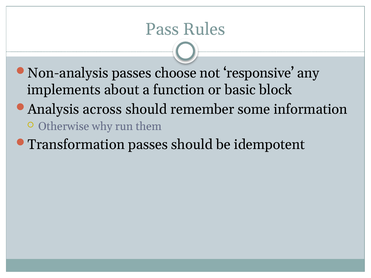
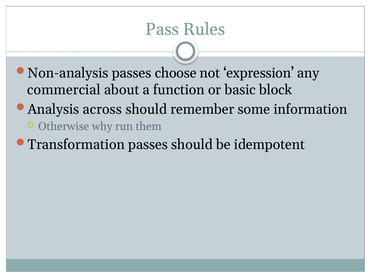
responsive: responsive -> expression (259, 73)
implements: implements -> commercial (64, 90)
